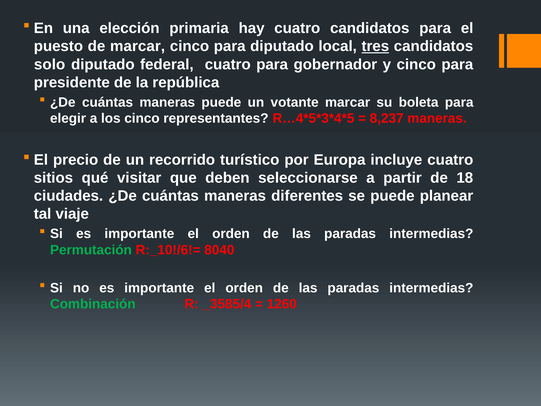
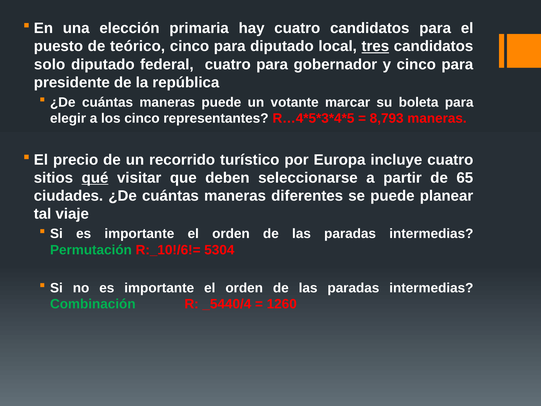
de marcar: marcar -> teórico (138, 46)
8,237: 8,237 -> 8,793 (387, 118)
qué underline: none -> present (95, 178)
18: 18 -> 65 (465, 178)
8040: 8040 -> 5304 (219, 250)
_3585/4: _3585/4 -> _5440/4 (227, 304)
